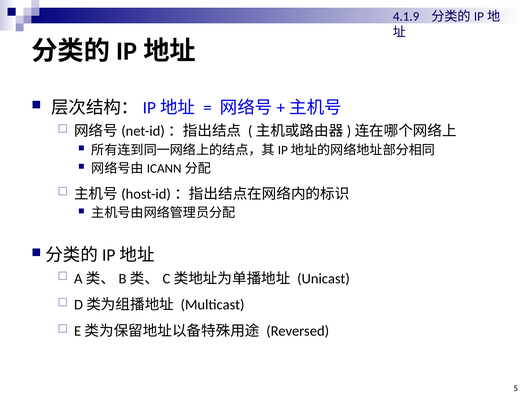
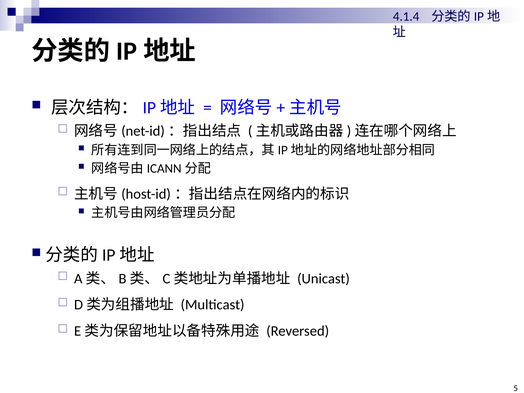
4.1.9: 4.1.9 -> 4.1.4 (406, 16)
